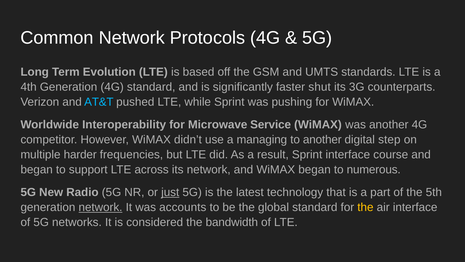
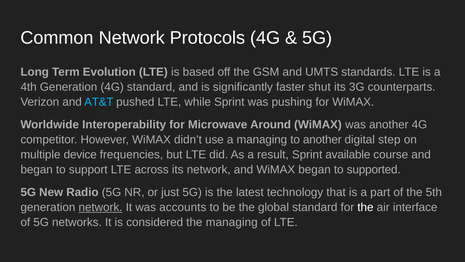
Service: Service -> Around (271, 125)
harder: harder -> device (80, 154)
Sprint interface: interface -> available (348, 154)
numerous: numerous -> supported (374, 169)
just underline: present -> none (170, 192)
the colour: yellow -> white (365, 207)
the bandwidth: bandwidth -> managing (232, 222)
